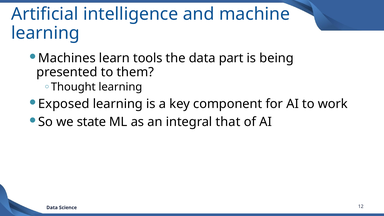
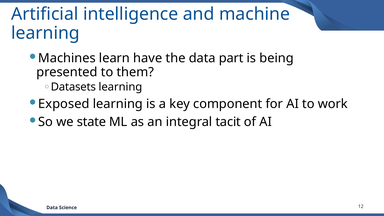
tools: tools -> have (148, 58)
Thought: Thought -> Datasets (73, 87)
that: that -> tacit (228, 122)
